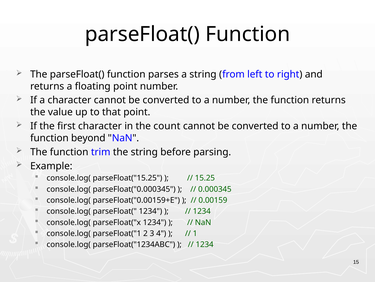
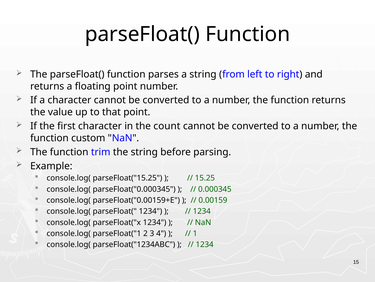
beyond: beyond -> custom (88, 138)
